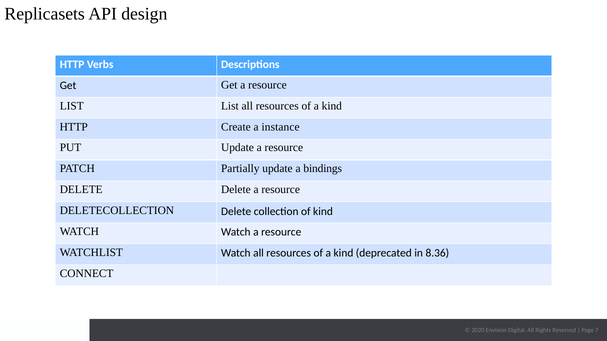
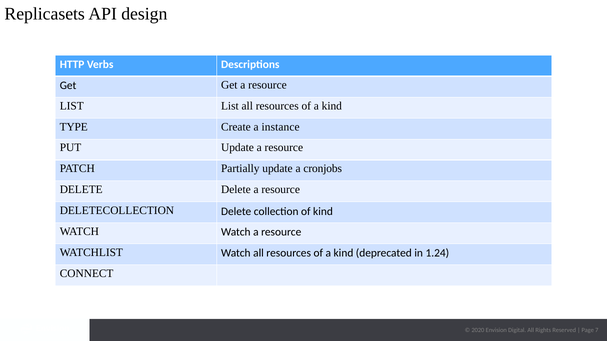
HTTP: HTTP -> TYPE (74, 127)
bindings: bindings -> cronjobs (323, 169)
8.36: 8.36 -> 1.24 (437, 254)
